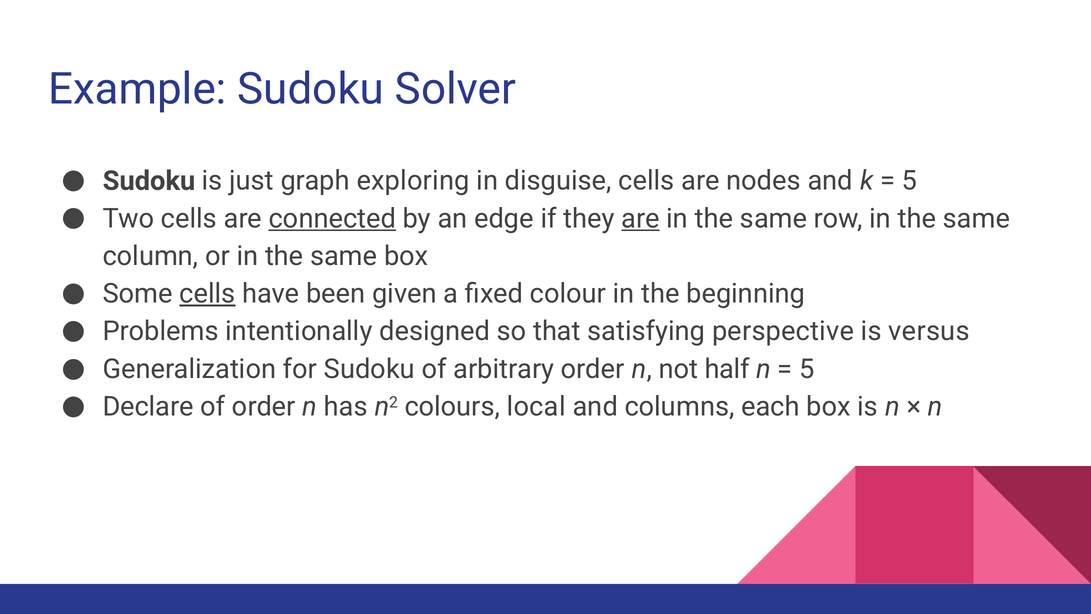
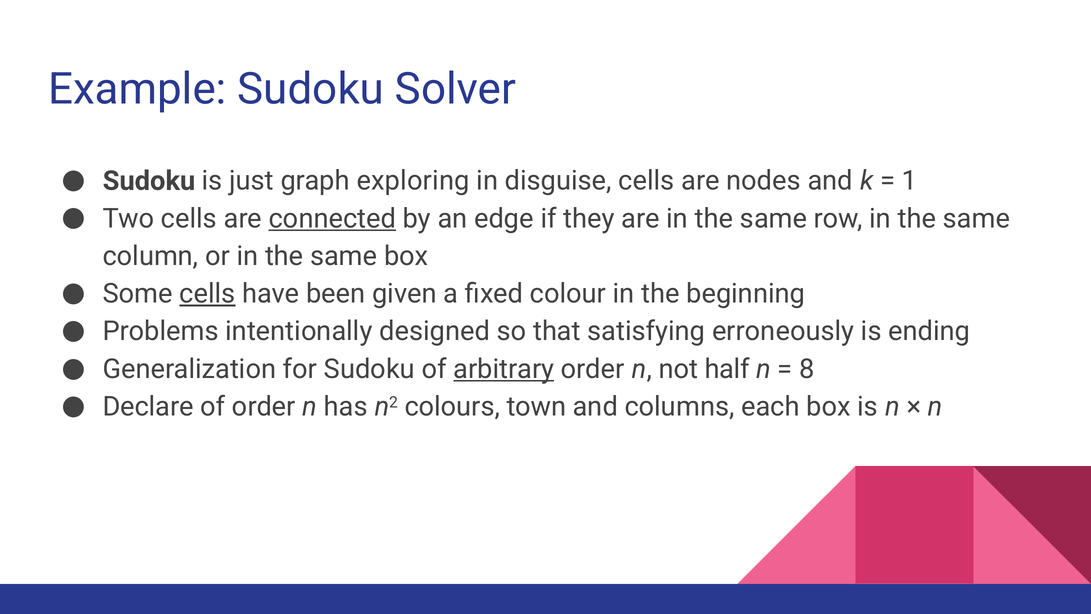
5: 5 -> 1 (909, 181)
are underline: present -> none (641, 218)
perspective: perspective -> erroneously (783, 331)
versus: versus -> ending (929, 331)
arbitrary underline: none -> present (504, 369)
5: 5 -> 8 (807, 369)
local: local -> town (536, 407)
